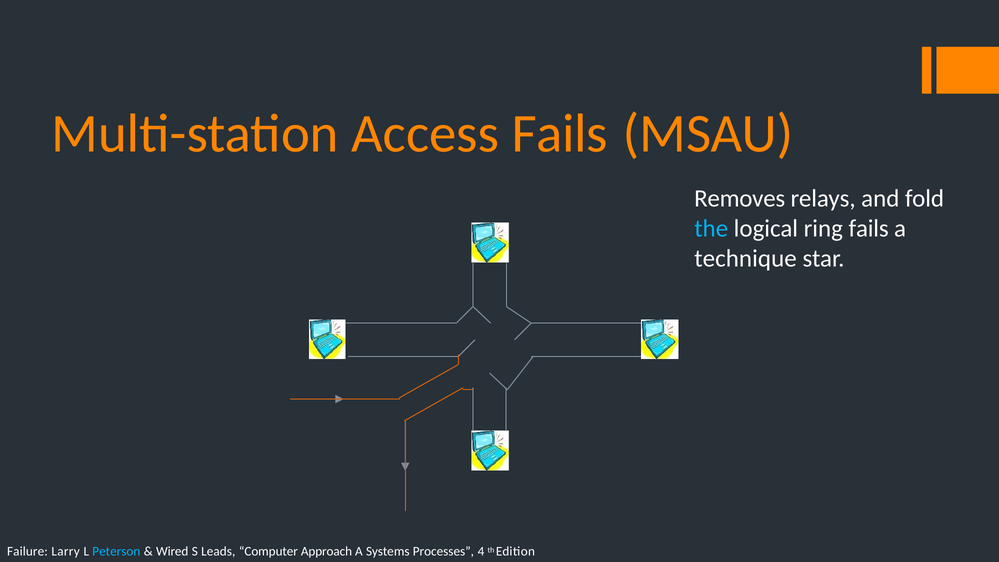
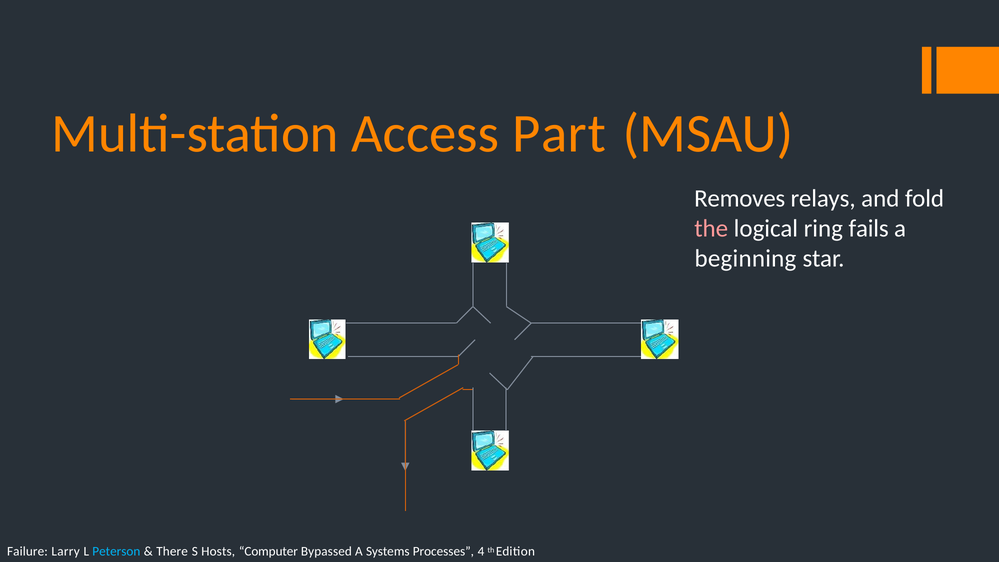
Access Fails: Fails -> Part (559, 133)
the colour: light blue -> pink (711, 228)
technique: technique -> beginning (745, 258)
Wired: Wired -> There (172, 552)
Leads: Leads -> Hosts (218, 552)
Approach: Approach -> Bypassed (326, 552)
